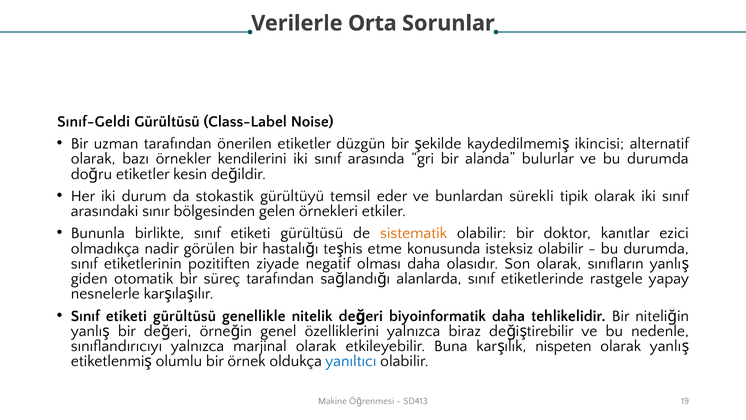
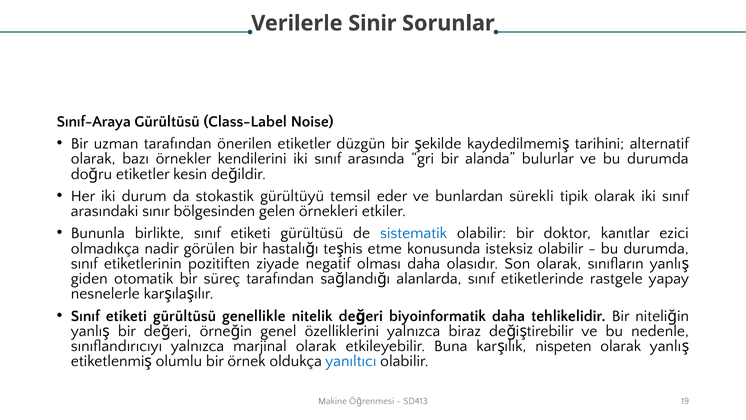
Orta: Orta -> Sinir (372, 23)
Sınıf-Geldi: Sınıf-Geldi -> Sınıf-Araya (94, 121)
ikincisi: ikincisi -> tarihini (599, 144)
sistematik colour: orange -> blue (414, 233)
